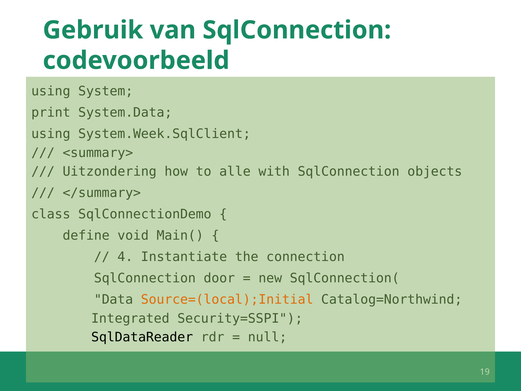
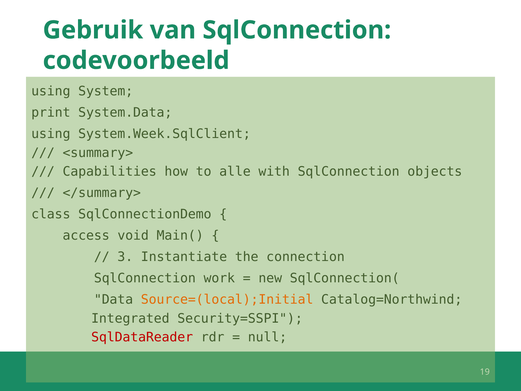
Uitzondering: Uitzondering -> Capabilities (110, 171)
define: define -> access (86, 235)
4: 4 -> 3 (125, 257)
door: door -> work (219, 278)
SqlDataReader colour: black -> red (142, 337)
